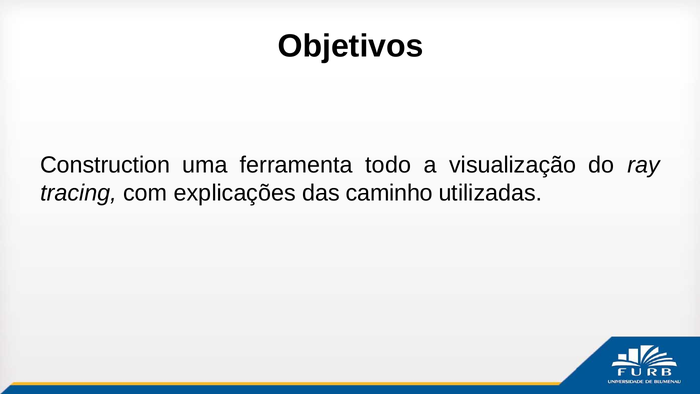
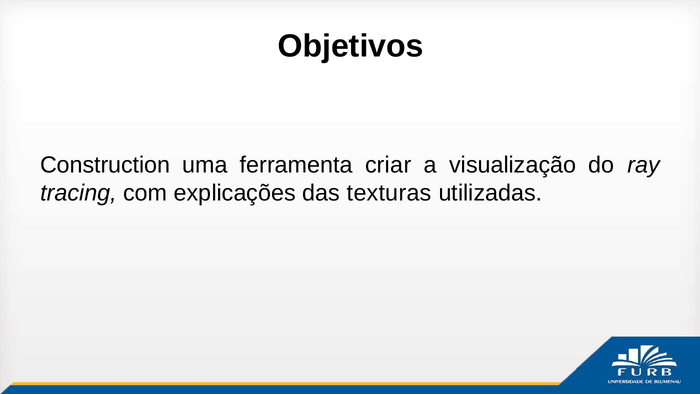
todo: todo -> criar (388, 165)
caminho: caminho -> texturas (389, 193)
